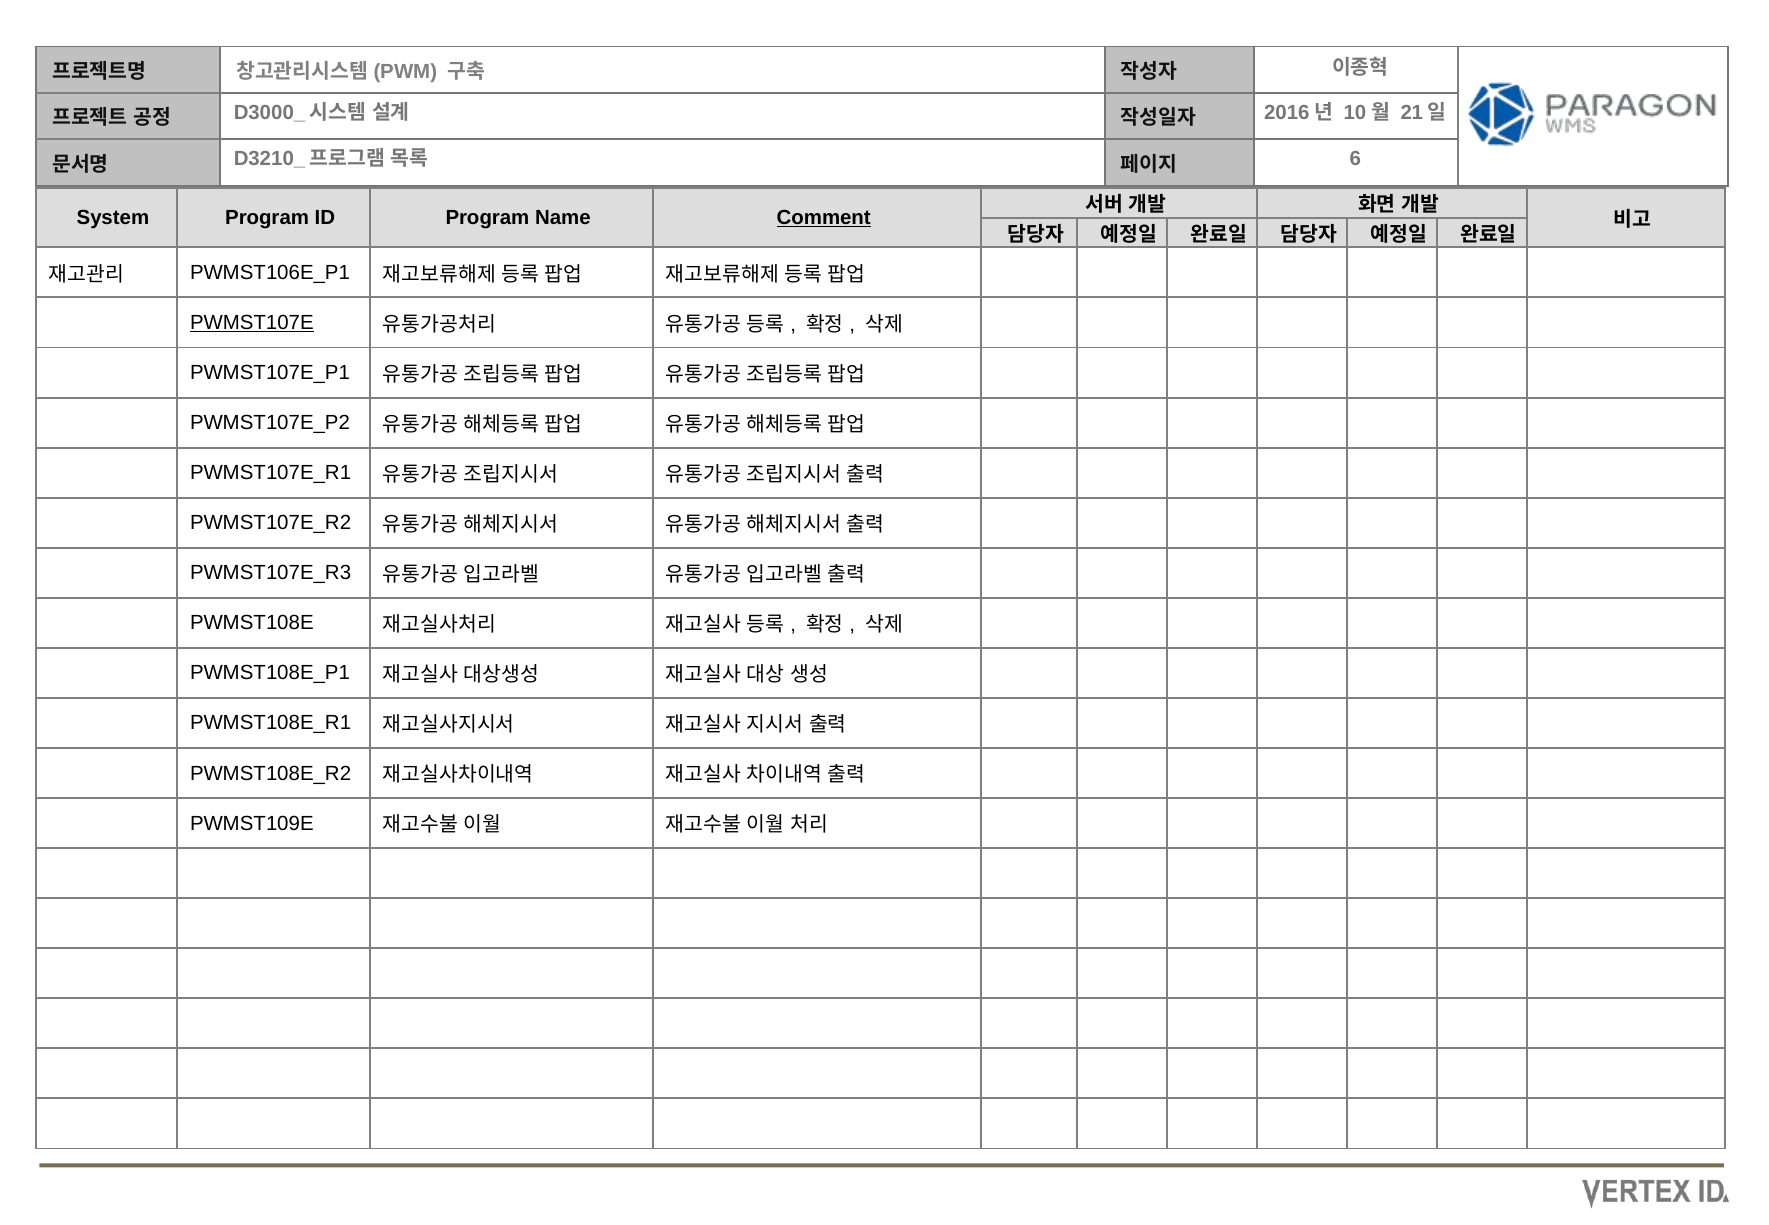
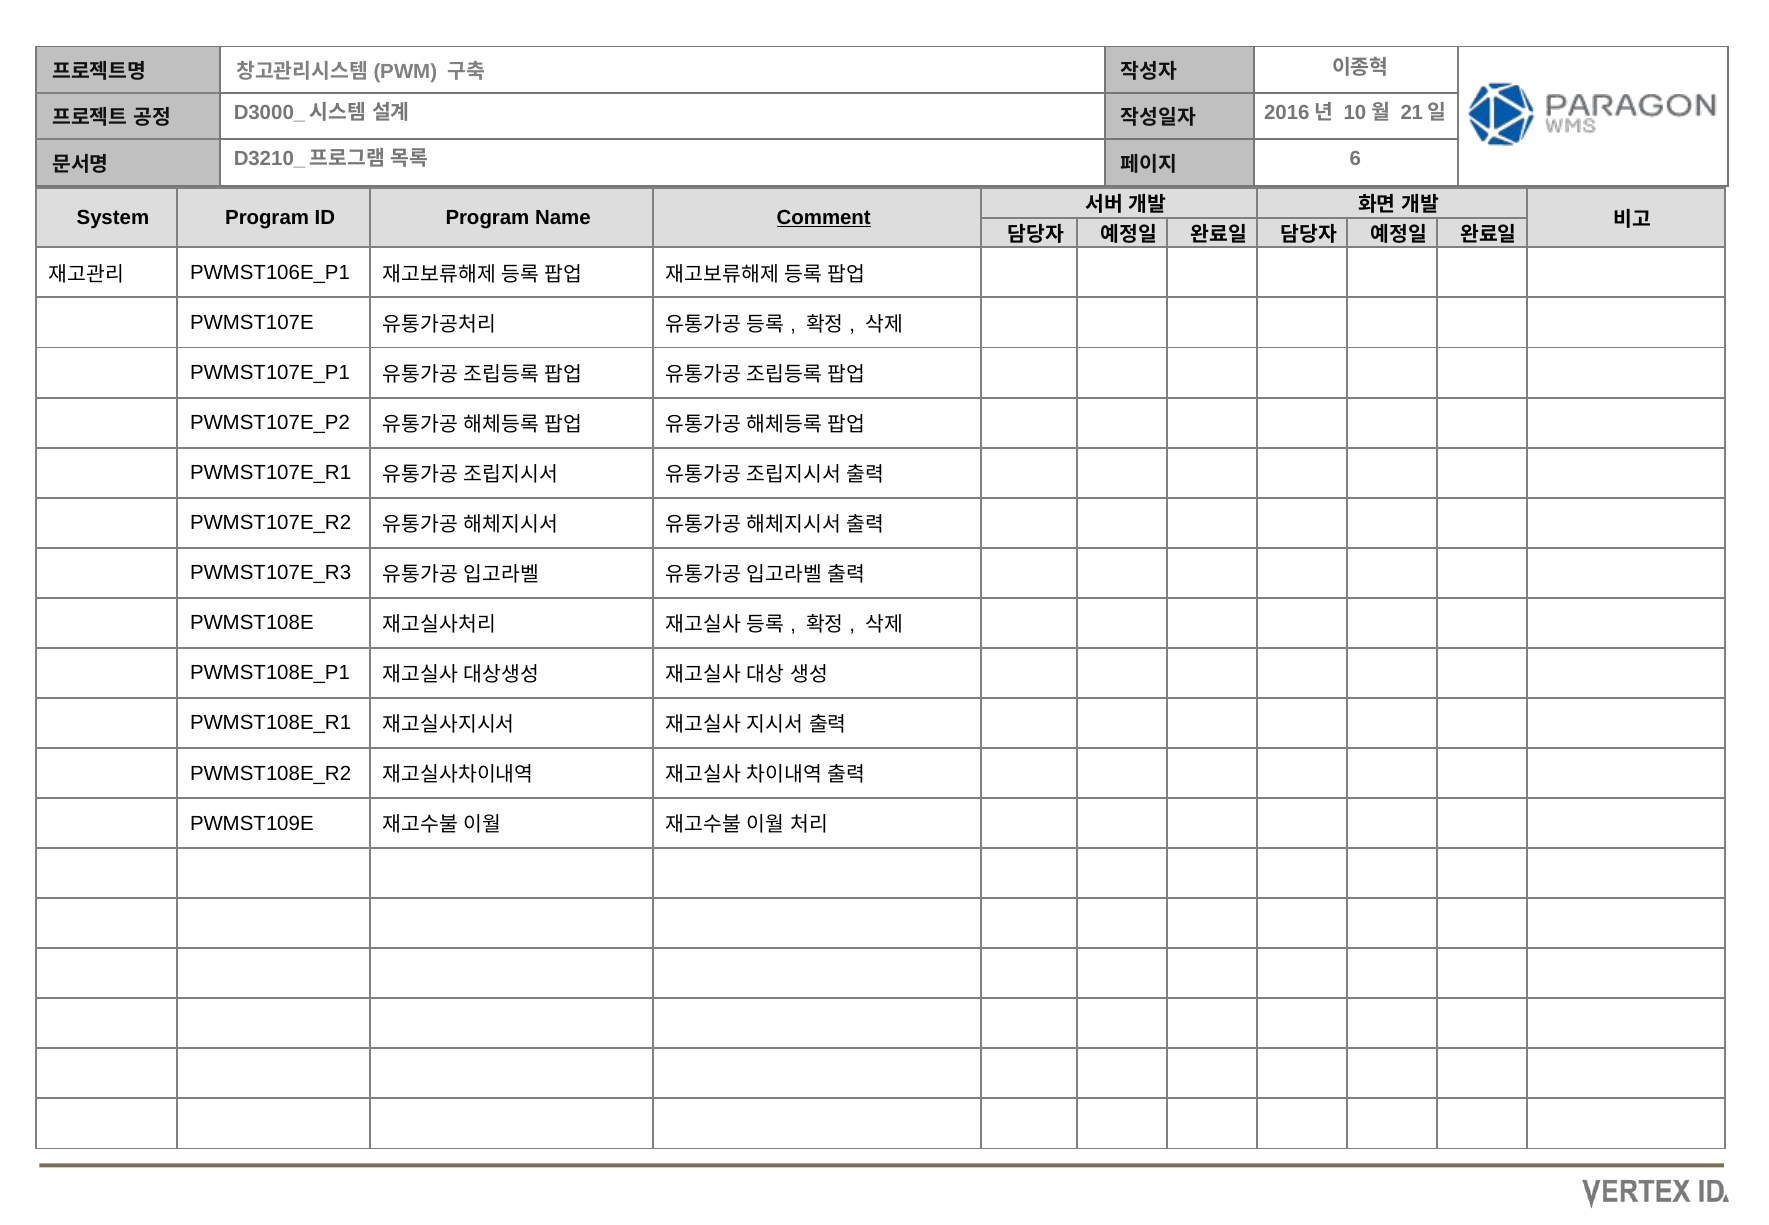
PWMST107E underline: present -> none (252, 323)
